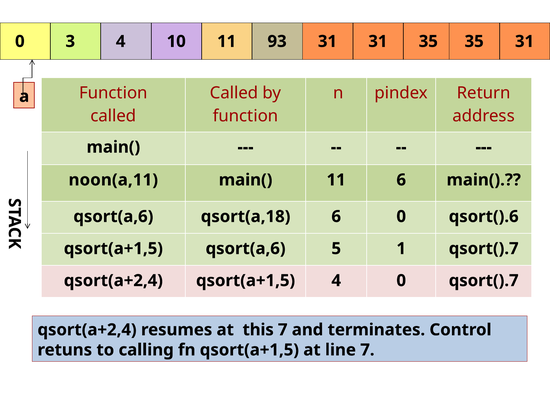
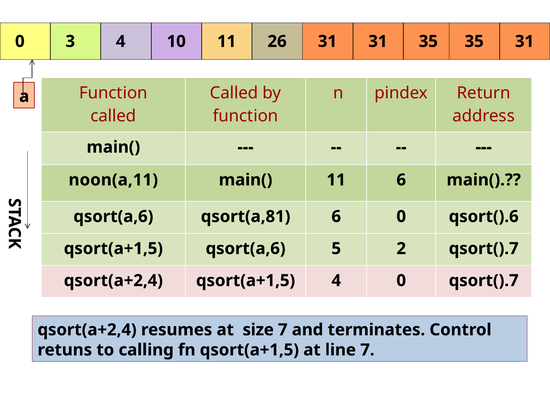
93: 93 -> 26 (277, 41)
qsort(a,18: qsort(a,18 -> qsort(a,81 (246, 217)
1: 1 -> 2 (401, 249)
this: this -> size (258, 330)
